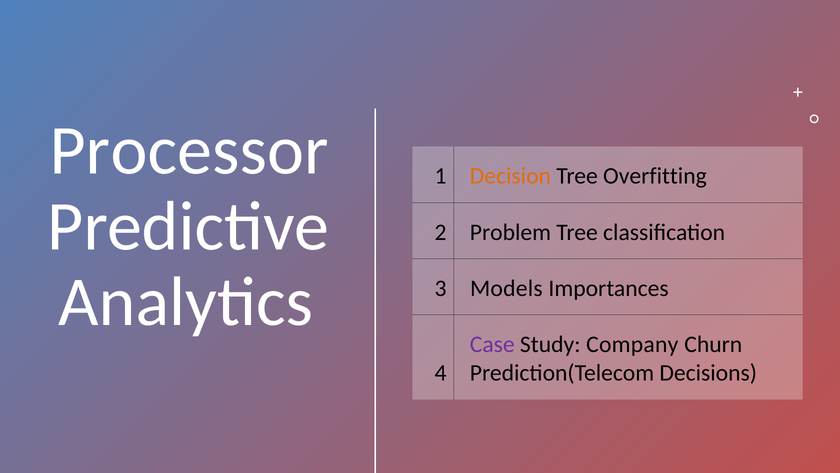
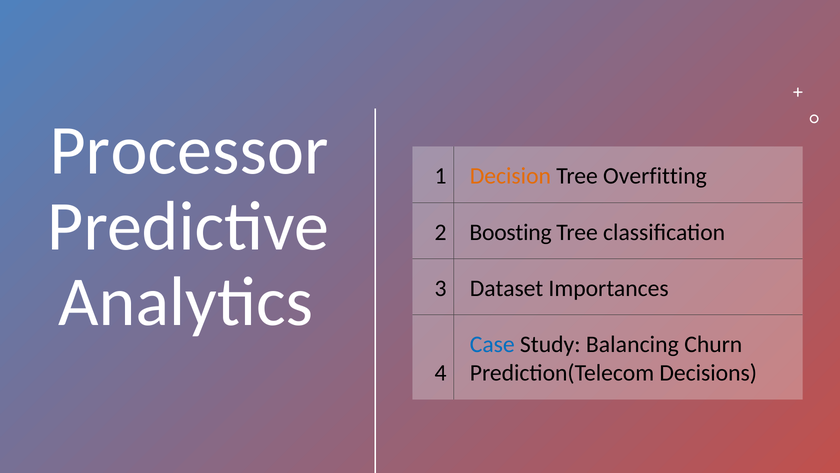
Problem: Problem -> Boosting (511, 232)
Models: Models -> Dataset (507, 288)
Case colour: purple -> blue (492, 344)
Company: Company -> Balancing (632, 344)
